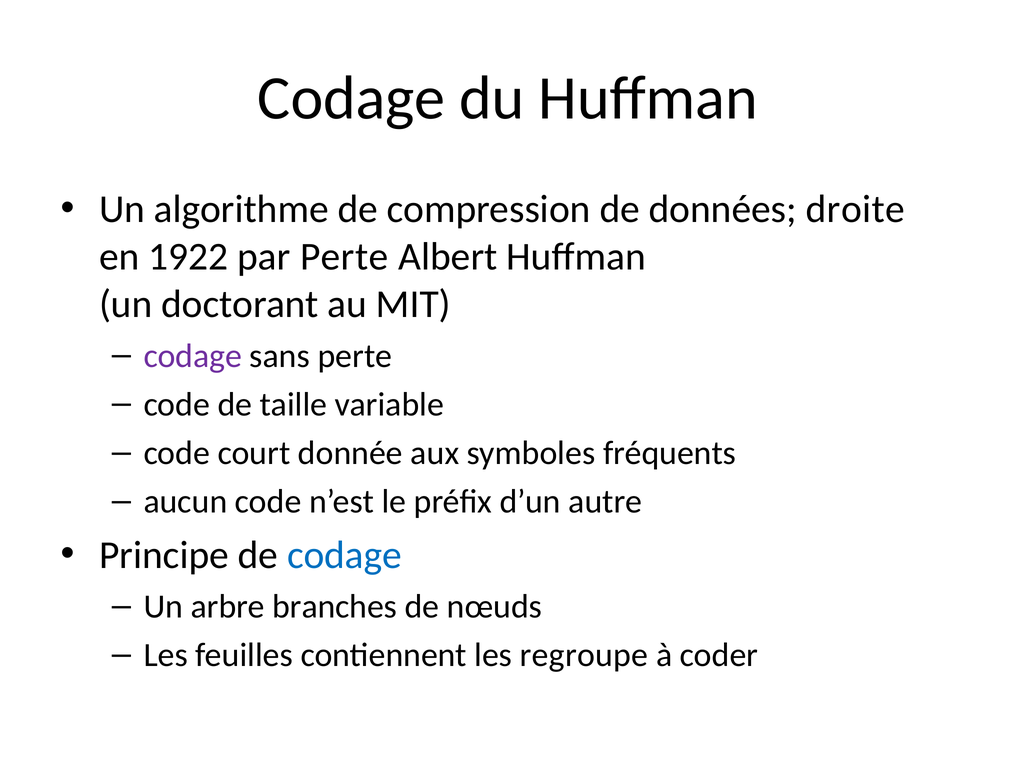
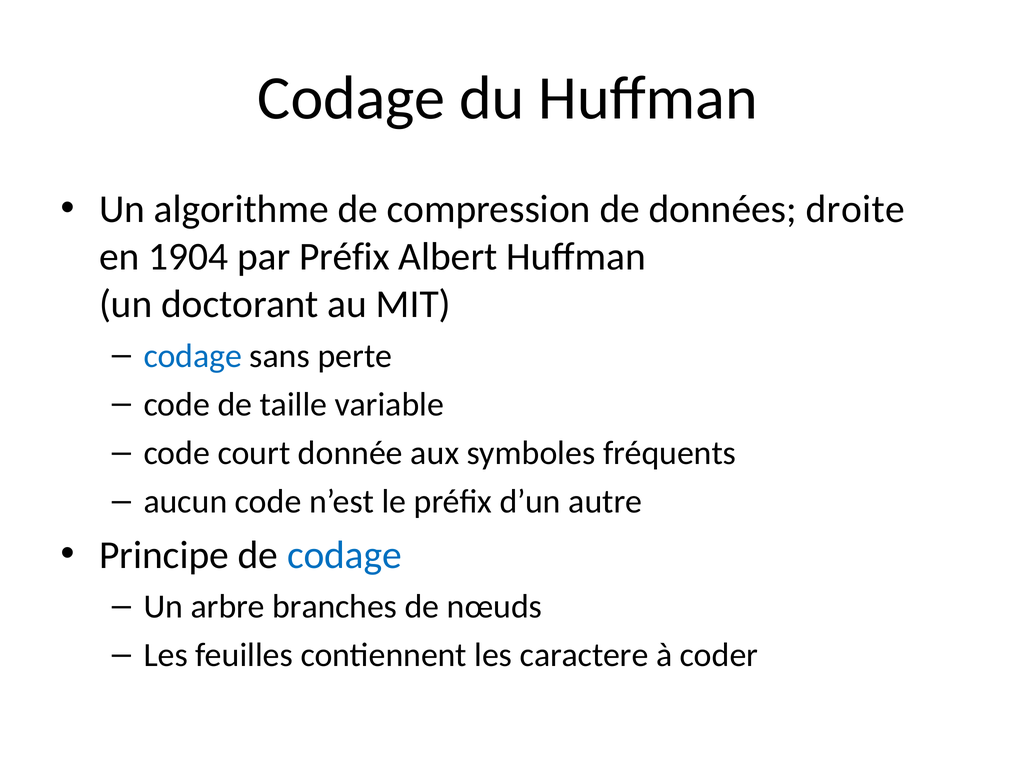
1922: 1922 -> 1904 (188, 257)
par Perte: Perte -> Préfix (344, 257)
codage colour: purple -> blue (193, 356)
regroupe: regroupe -> caractere (584, 655)
